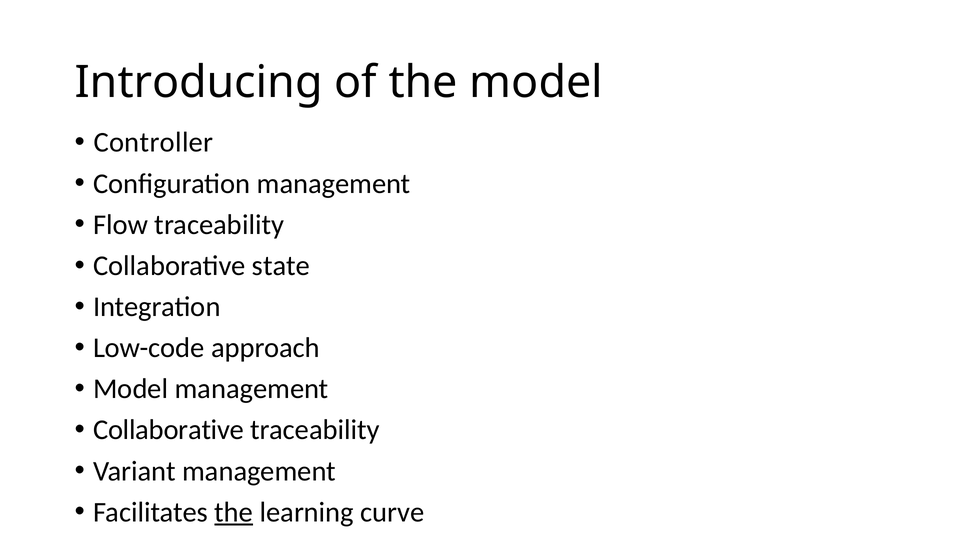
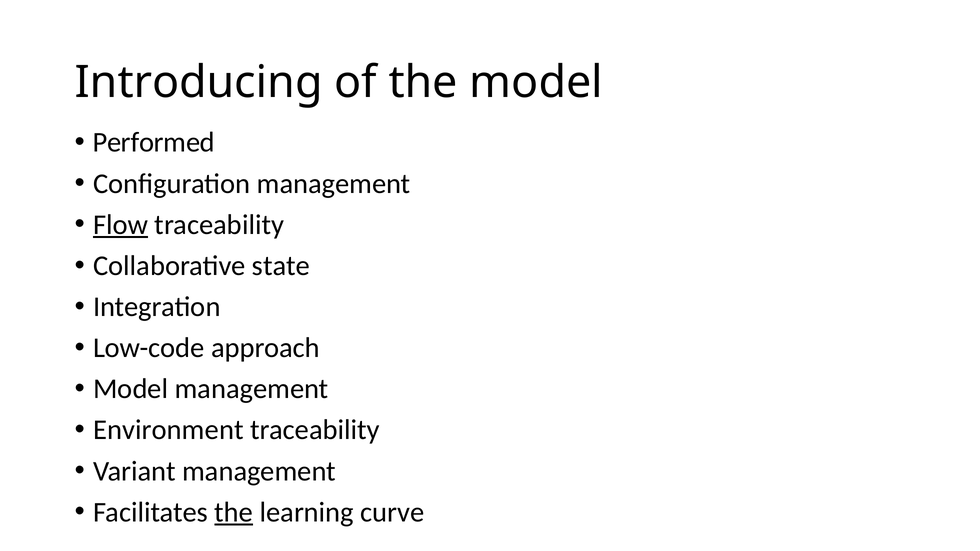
Controller: Controller -> Performed (154, 143)
Flow underline: none -> present (121, 225)
Collaborative: Collaborative -> Environment (168, 430)
